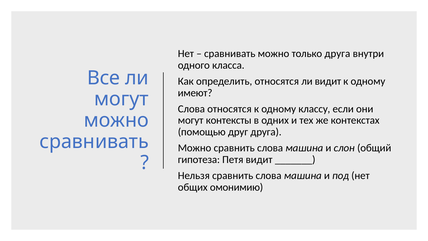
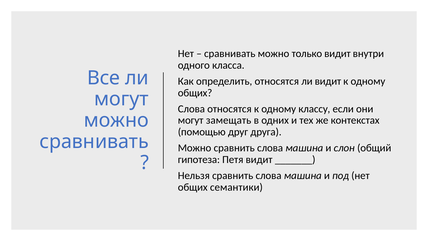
только друга: друга -> видит (337, 54)
имеют: имеют -> общих (195, 93)
контексты: контексты -> замещать (229, 120)
омонимию: омонимию -> семантики (236, 187)
